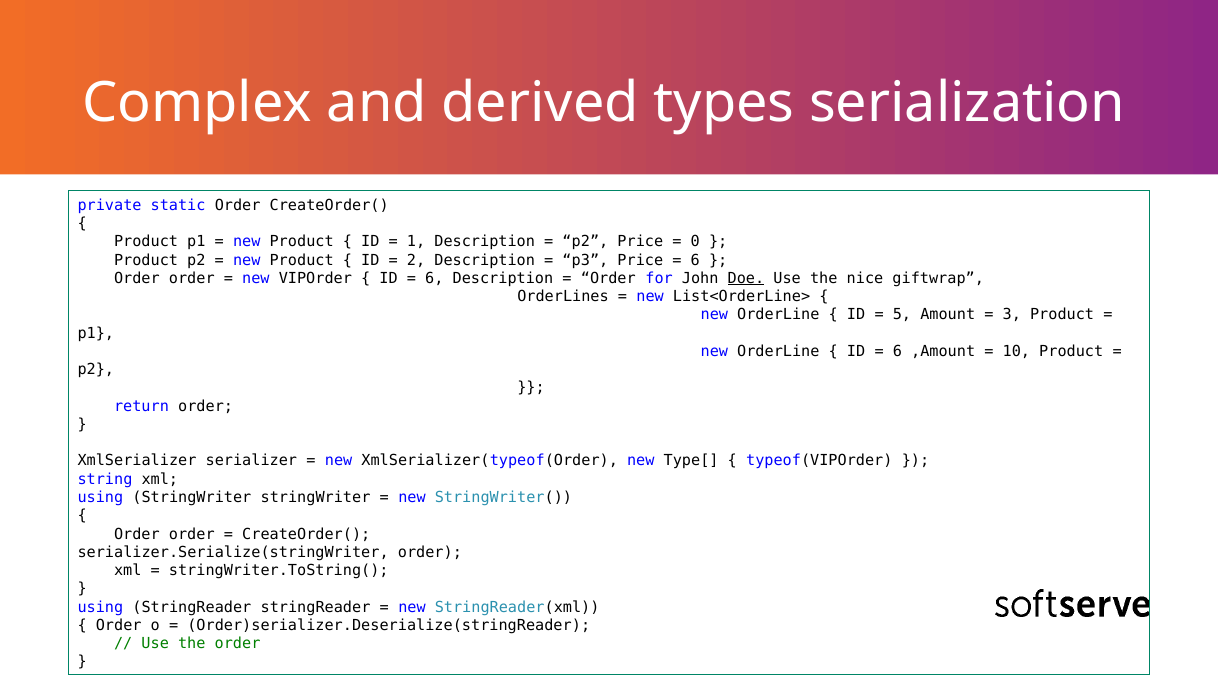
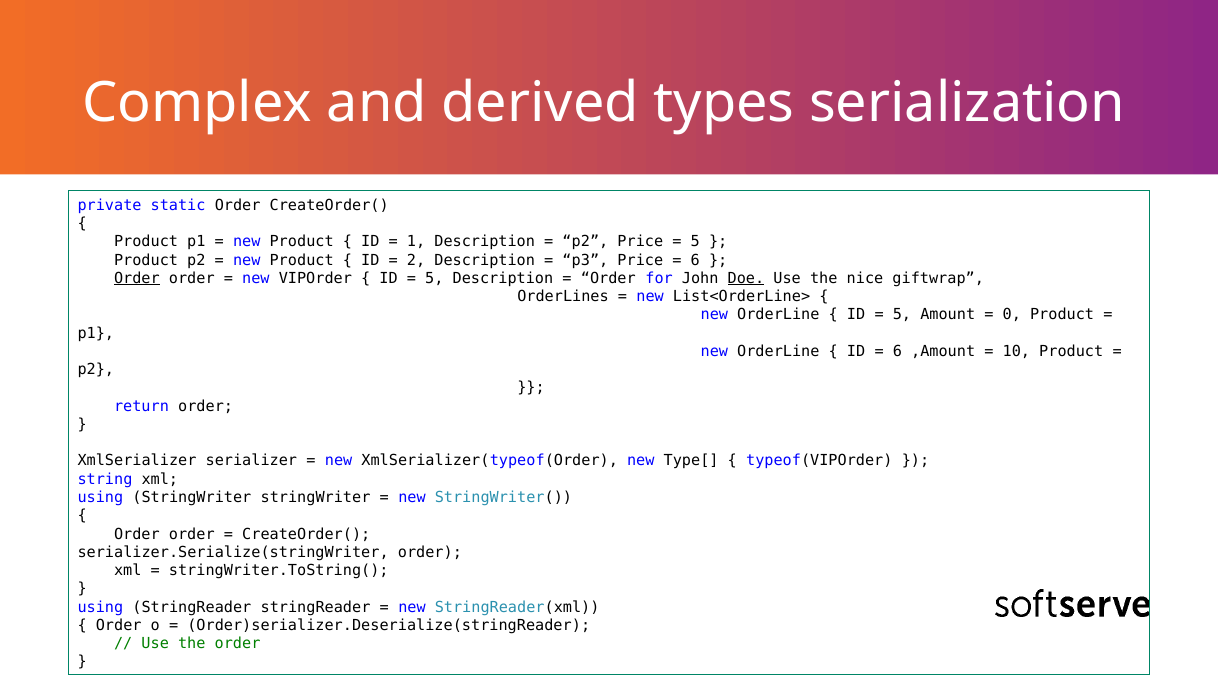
0: 0 -> 5 (695, 242)
Order underline: none -> present (137, 278)
6: 6 -> 5 (434, 278)
3: 3 -> 0 (1012, 315)
